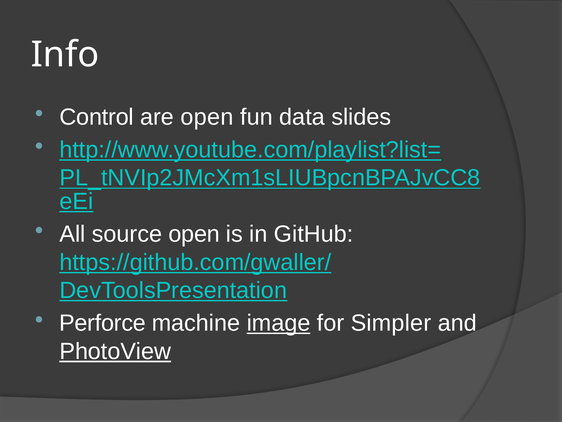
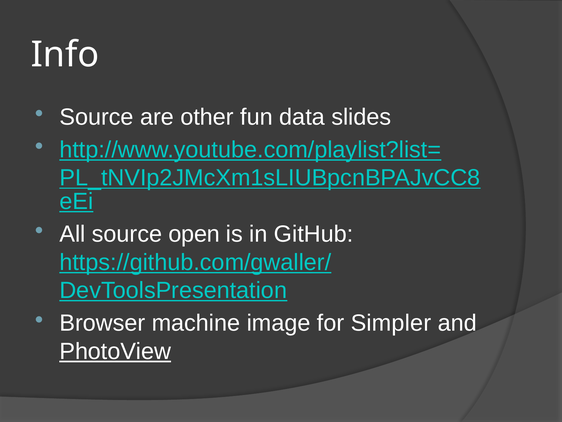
Control: Control -> Source (97, 117)
are open: open -> other (207, 117)
Perforce: Perforce -> Browser (102, 323)
image underline: present -> none (279, 323)
